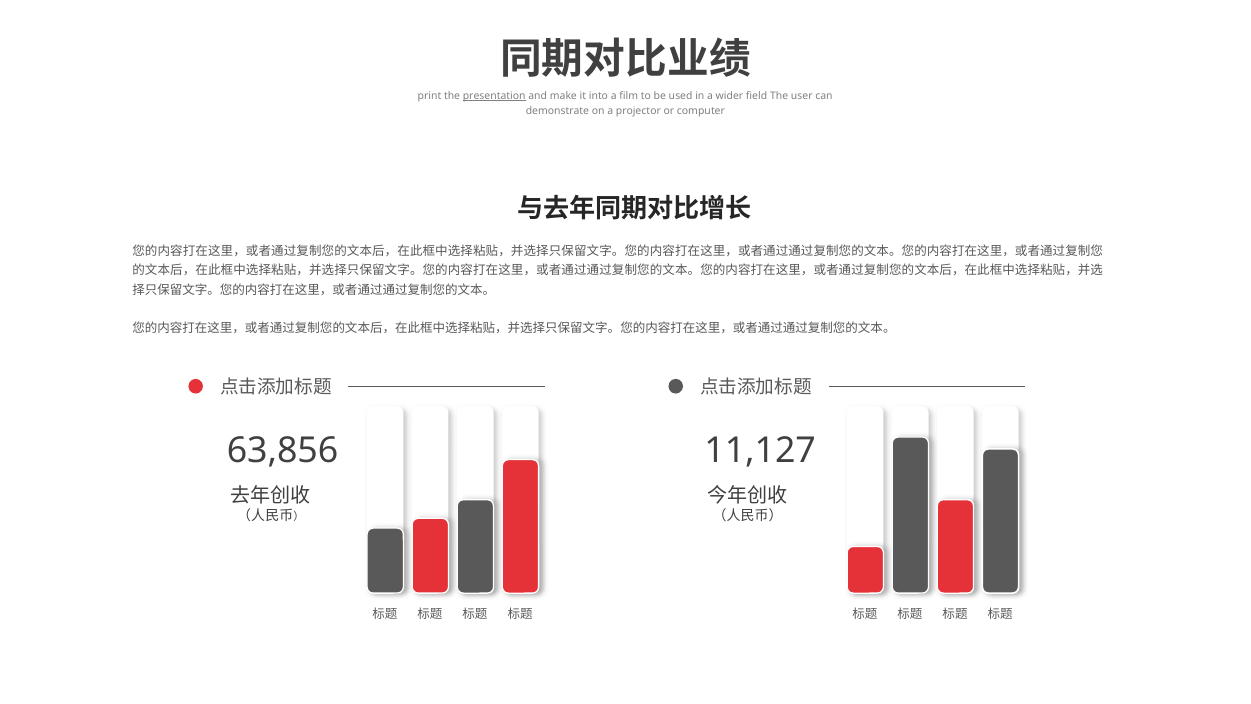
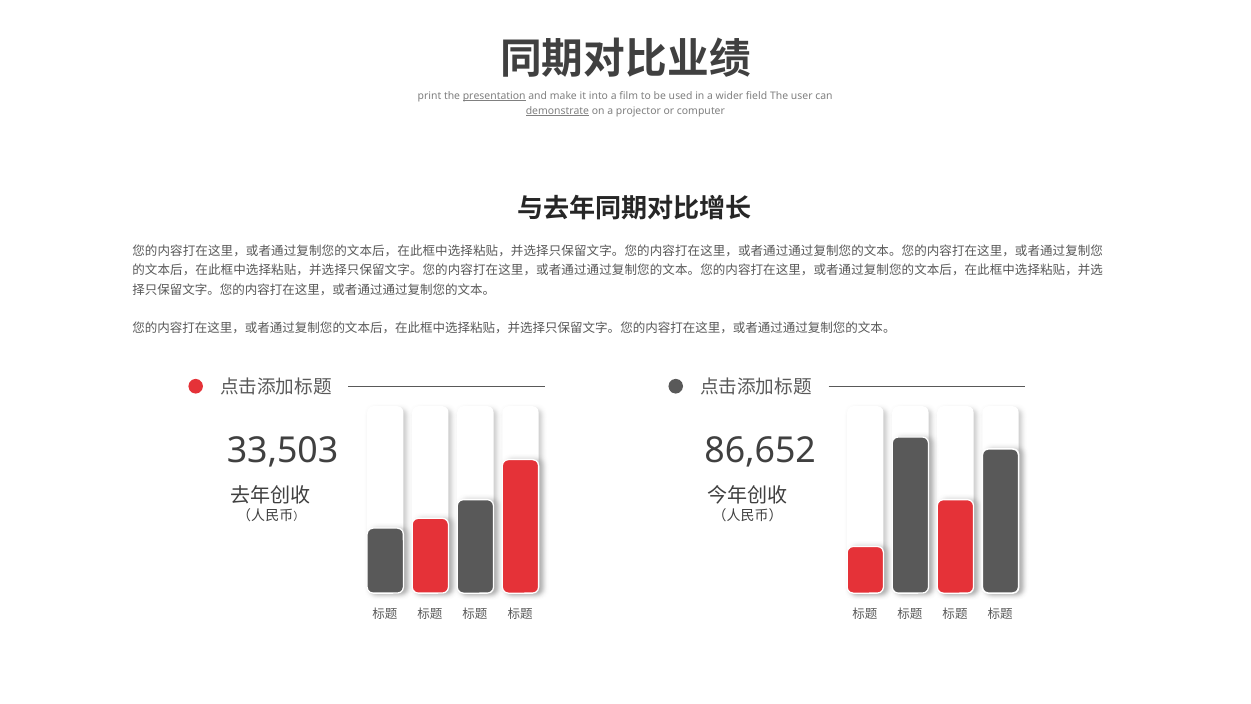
demonstrate underline: none -> present (557, 111)
63,856: 63,856 -> 33,503 (283, 450)
11,127: 11,127 -> 86,652 (760, 450)
